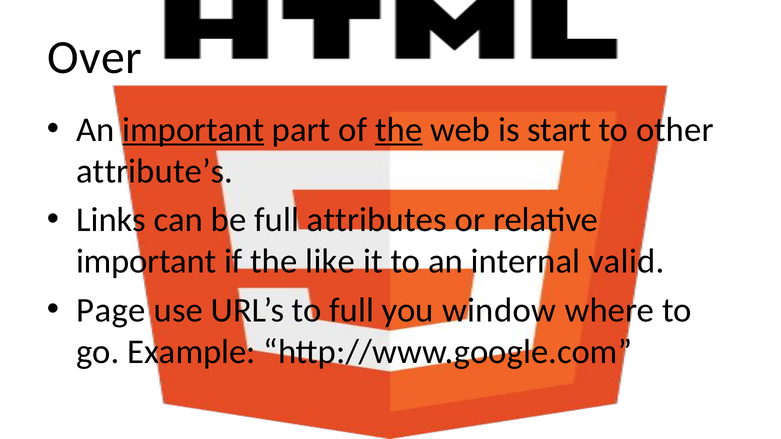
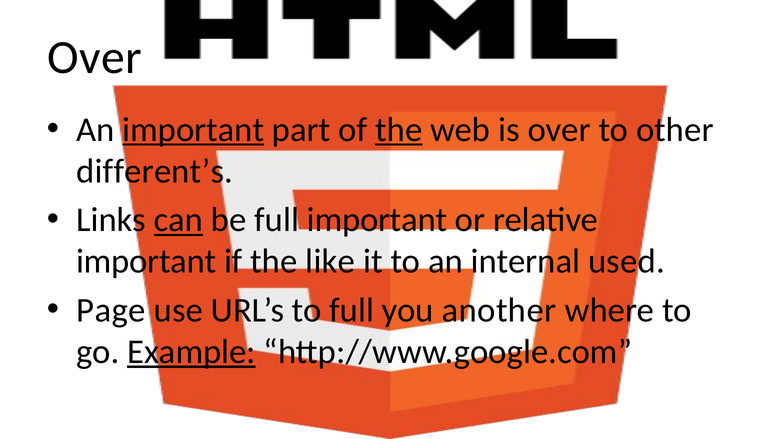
is start: start -> over (559, 130)
attribute’s: attribute’s -> different’s (155, 171)
can underline: none -> present (179, 220)
full attributes: attributes -> important (377, 220)
valid: valid -> used (626, 262)
window: window -> another (499, 310)
Example underline: none -> present (191, 352)
